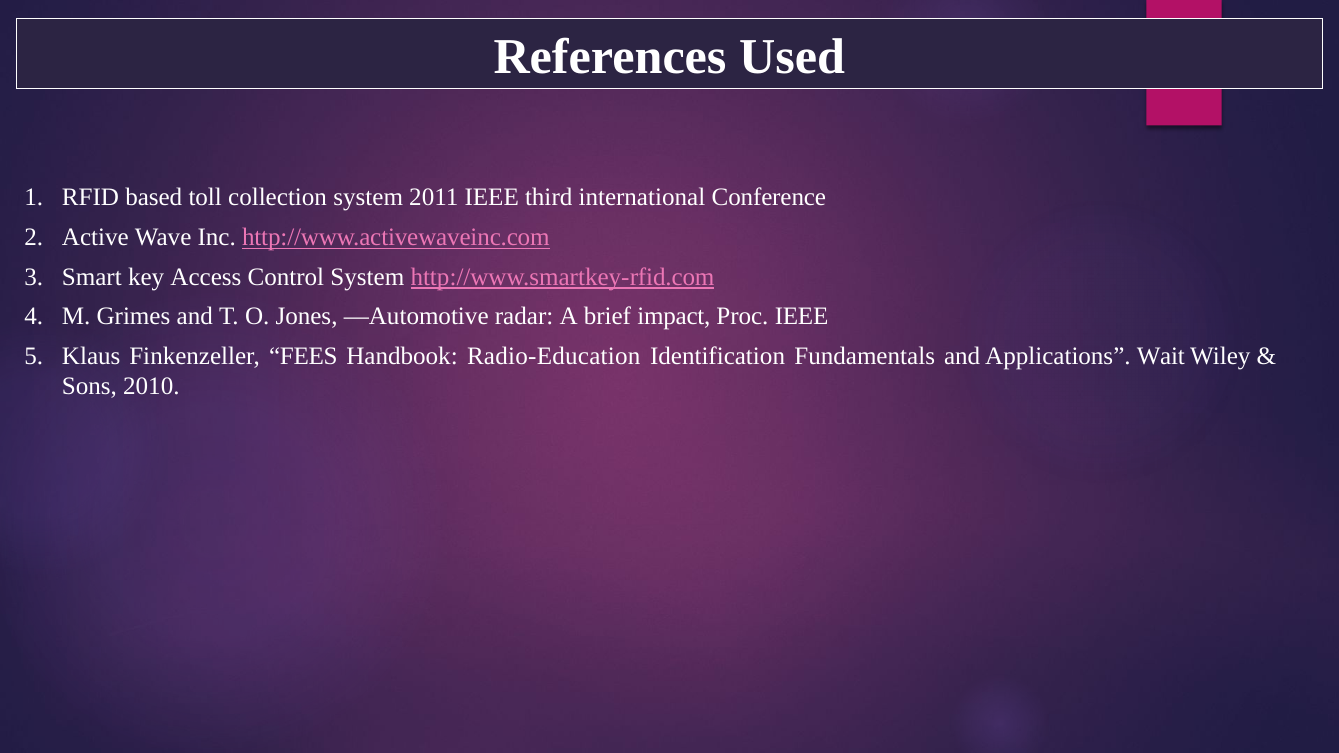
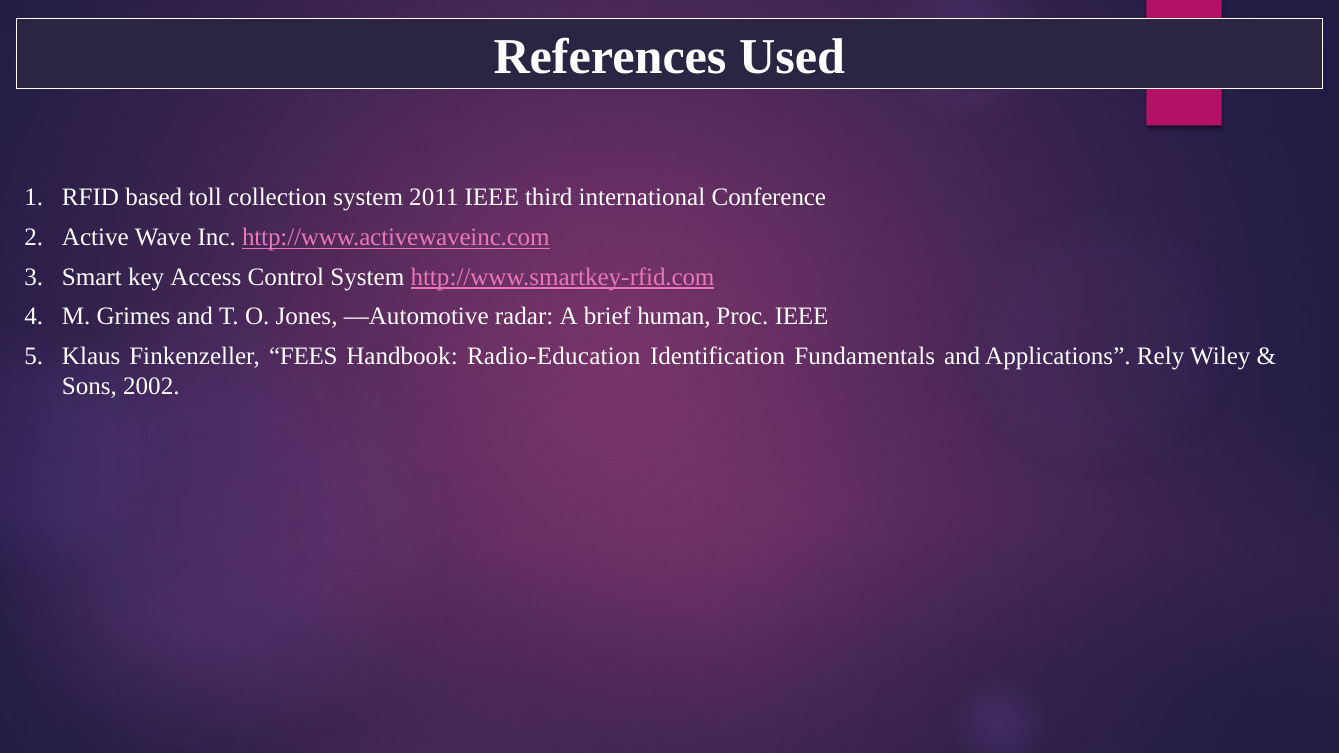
impact: impact -> human (674, 317)
Wait: Wait -> Rely (1161, 356)
2010: 2010 -> 2002 (151, 387)
